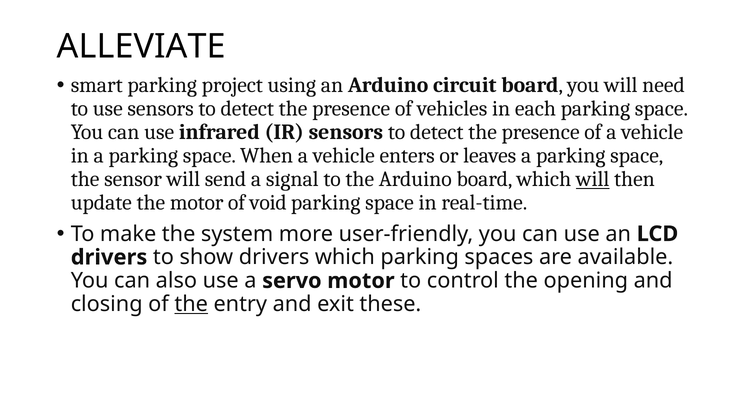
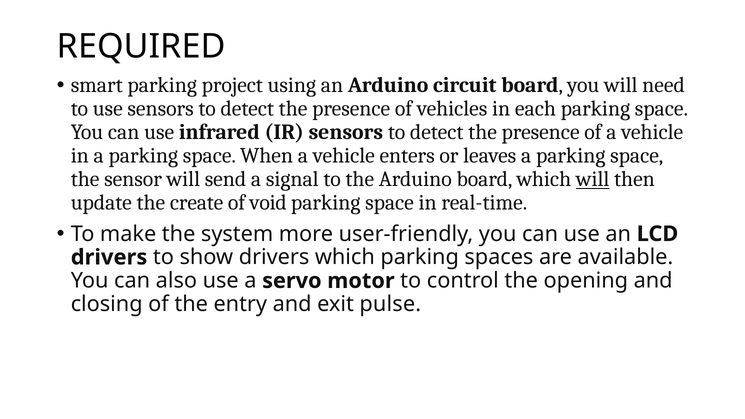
ALLEVIATE: ALLEVIATE -> REQUIRED (141, 46)
the motor: motor -> create (197, 203)
the underline: present -> none (191, 304)
these: these -> pulse (390, 304)
